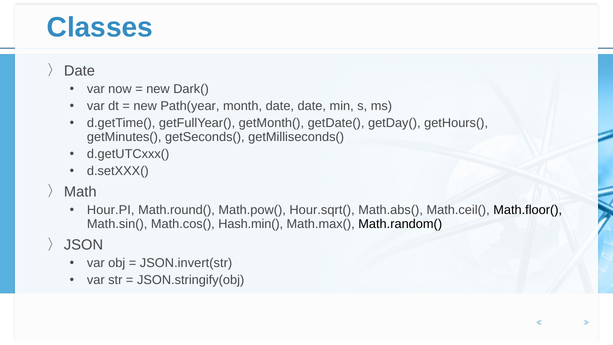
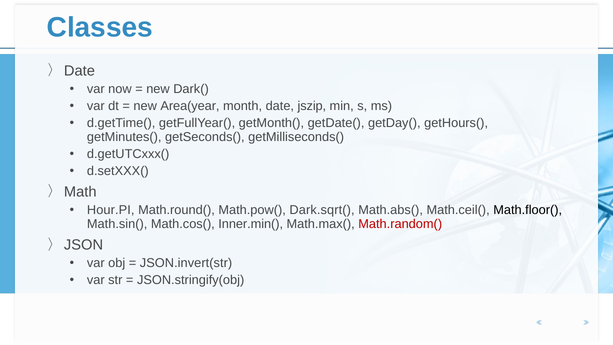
Path(year: Path(year -> Area(year (190, 106)
date date: date -> jszip (312, 106)
Hour.sqrt(: Hour.sqrt( -> Dark.sqrt( (322, 210)
Hash.min(: Hash.min( -> Inner.min( (251, 224)
Math.random( colour: black -> red (400, 224)
